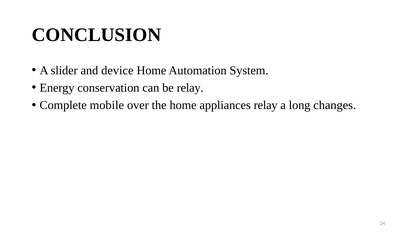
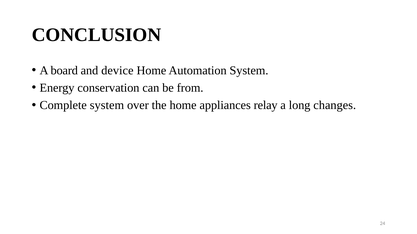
slider: slider -> board (64, 71)
be relay: relay -> from (190, 88)
Complete mobile: mobile -> system (107, 105)
